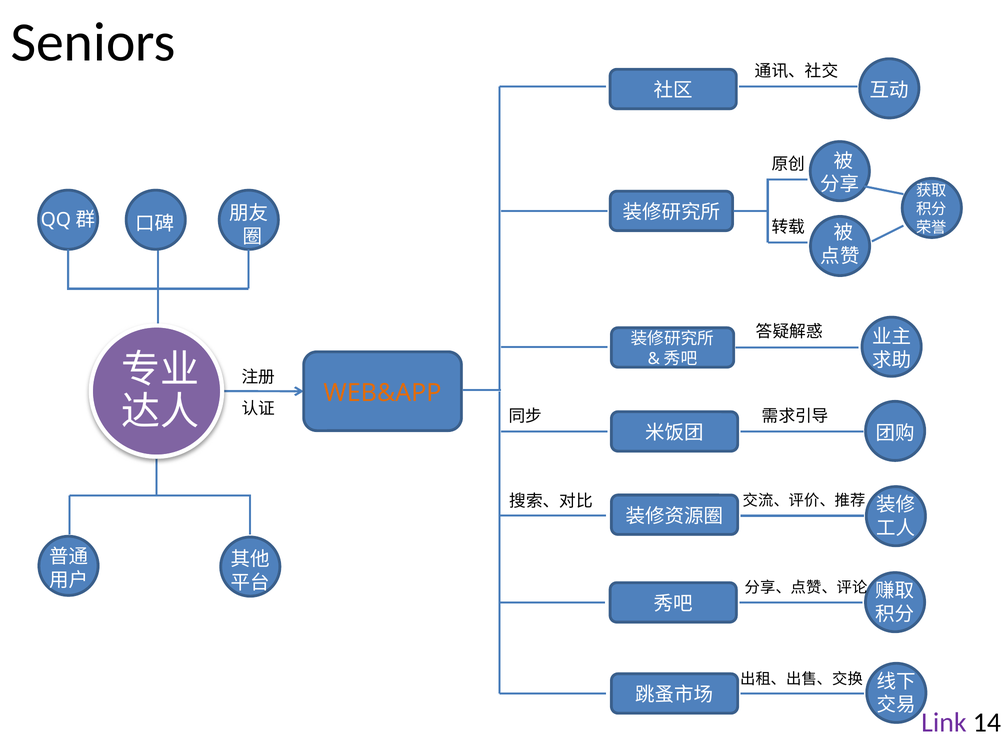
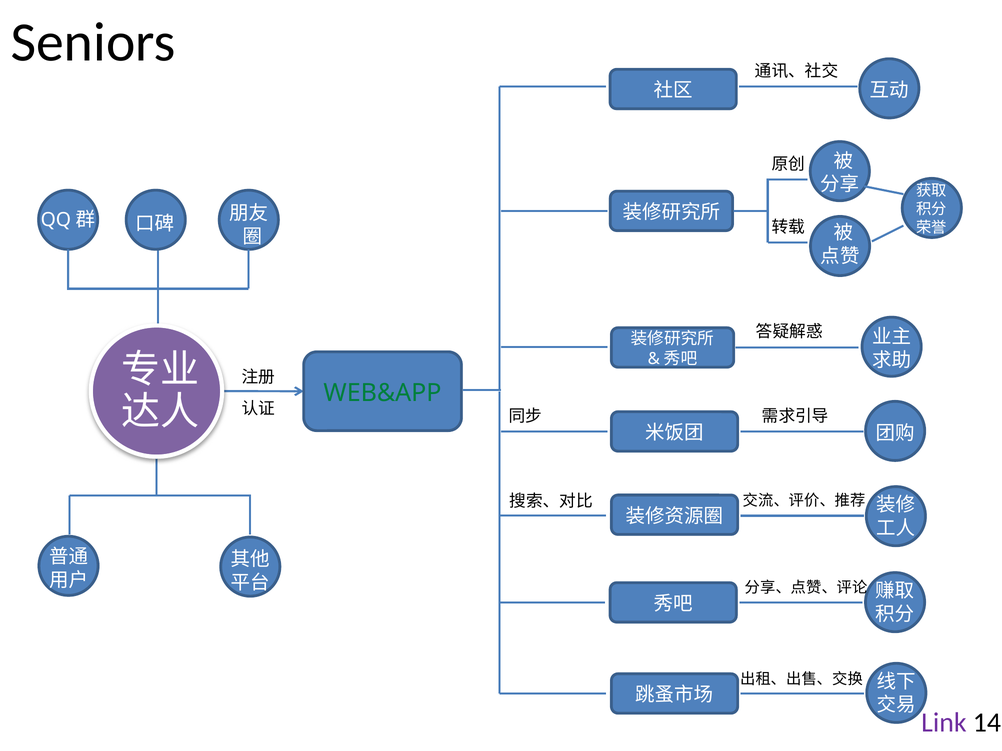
WEB&APP colour: orange -> green (382, 393)
